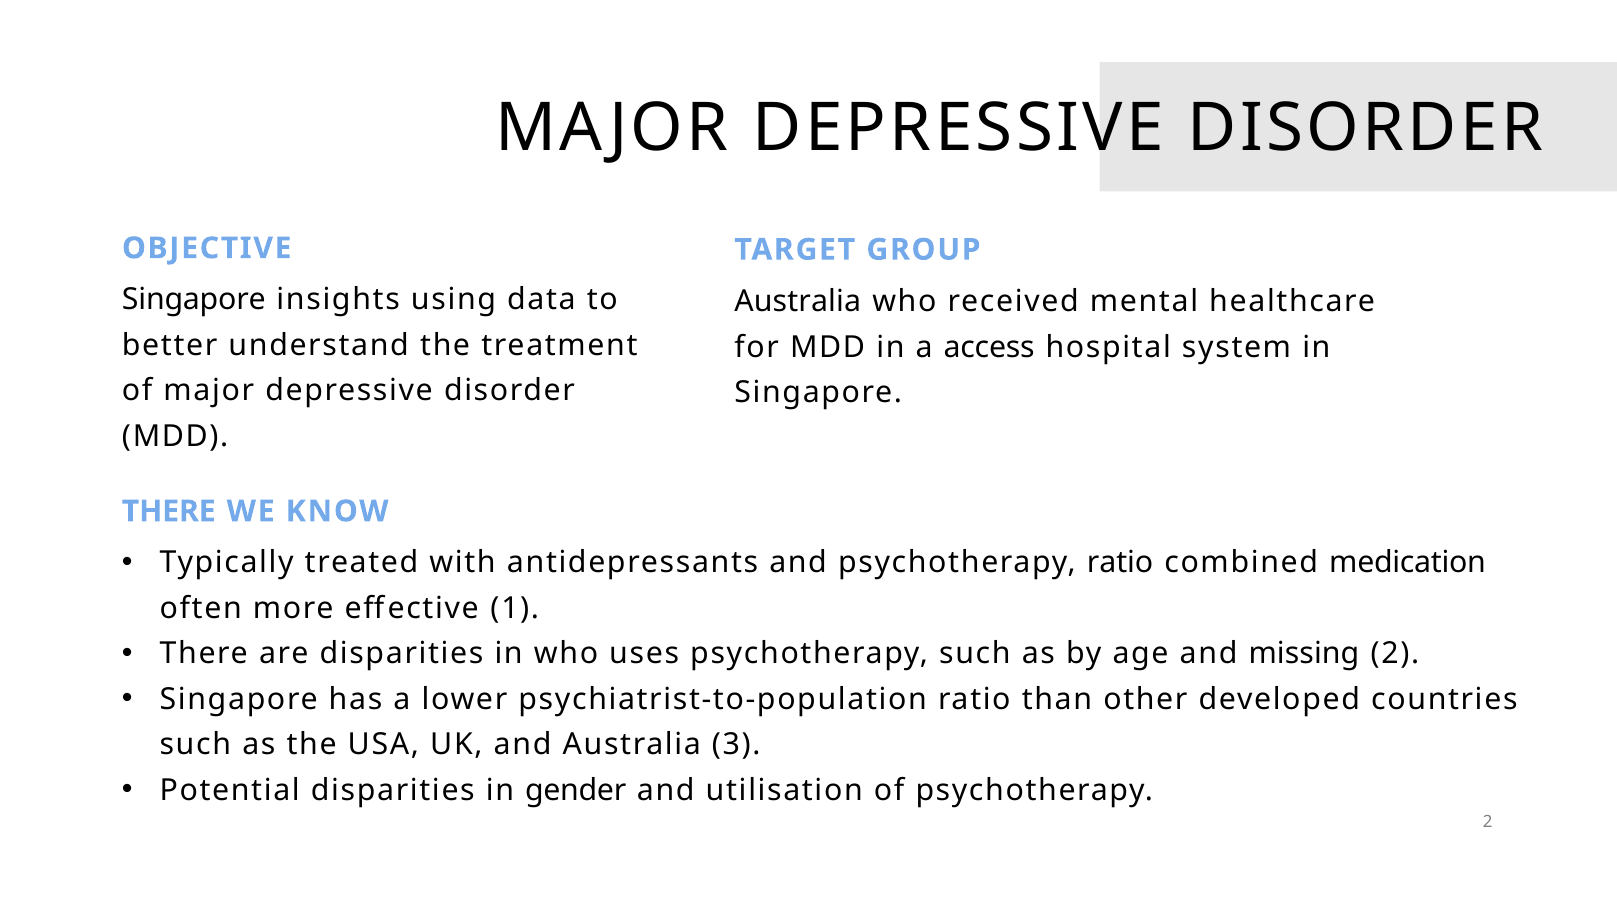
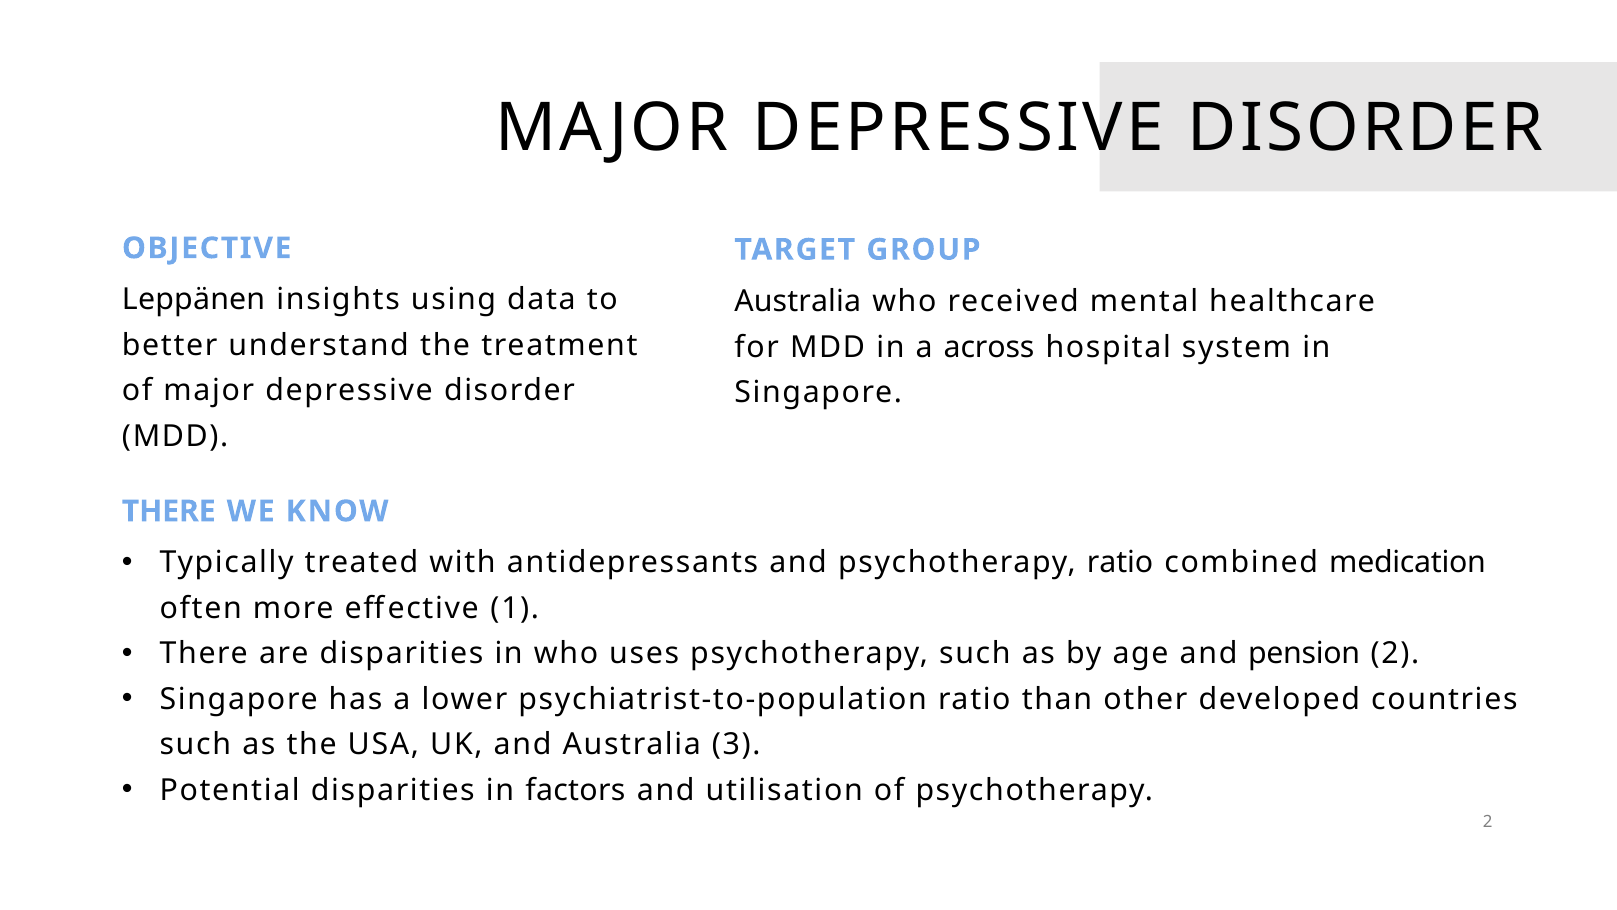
Singapore: Singapore -> Leppänen (194, 300)
access: access -> across (989, 347)
missing: missing -> pension (1304, 653)
gender: gender -> factors (575, 790)
